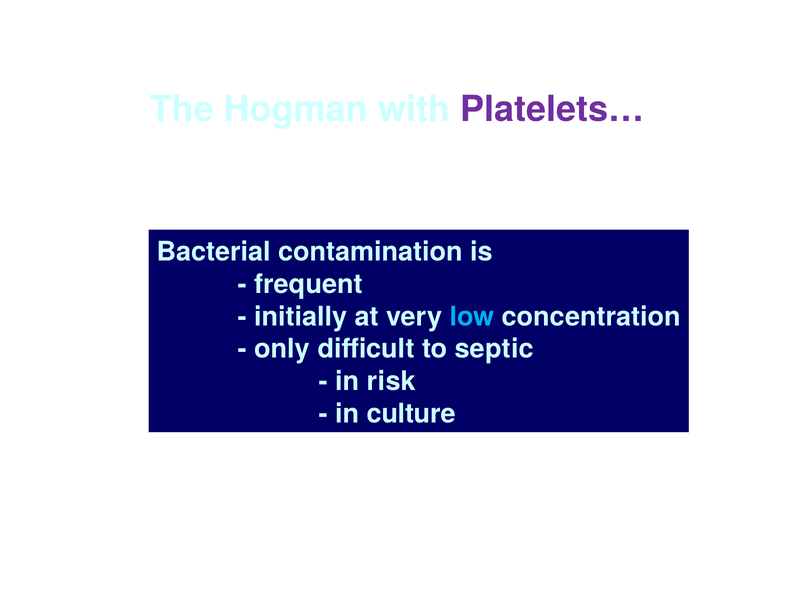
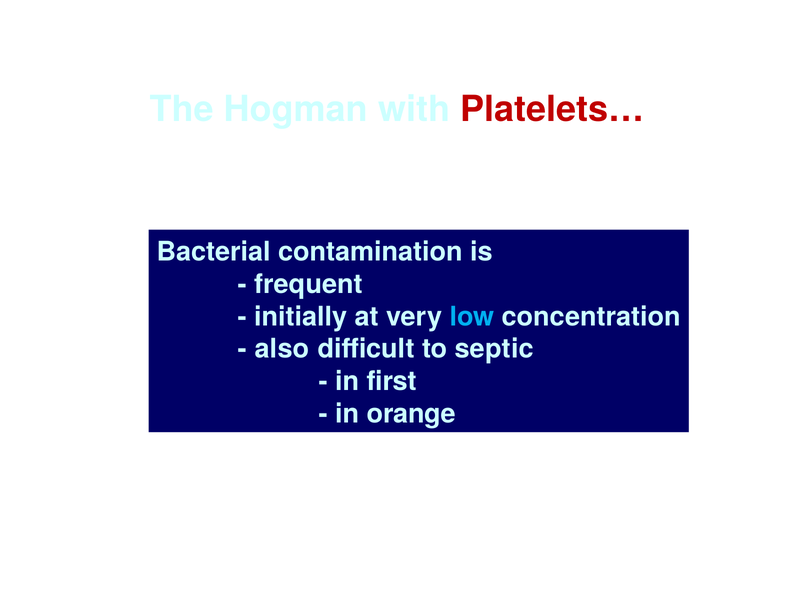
Platelets… colour: purple -> red (552, 109)
only: only -> also (282, 349)
risk: risk -> first (392, 382)
culture: culture -> orange (411, 414)
